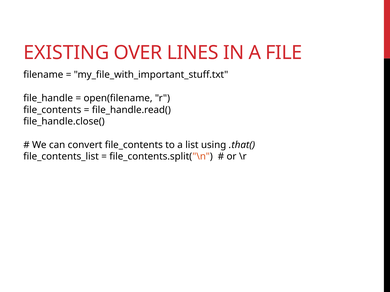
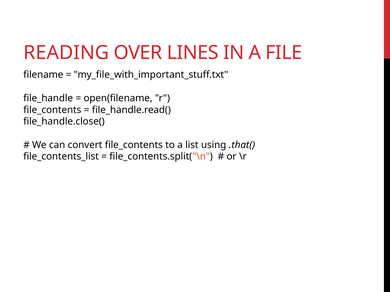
EXISTING: EXISTING -> READING (66, 53)
